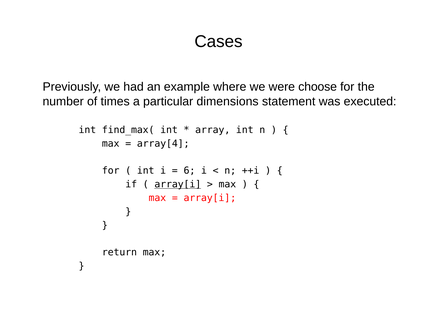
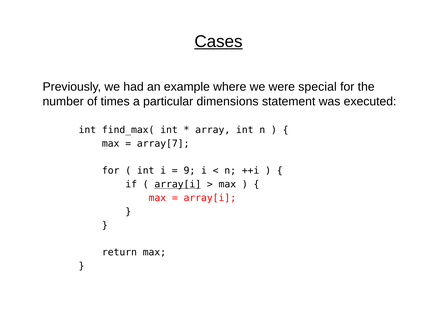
Cases underline: none -> present (219, 42)
choose: choose -> special (318, 87)
array[4: array[4 -> array[7 (163, 143)
6: 6 -> 9 (189, 171)
